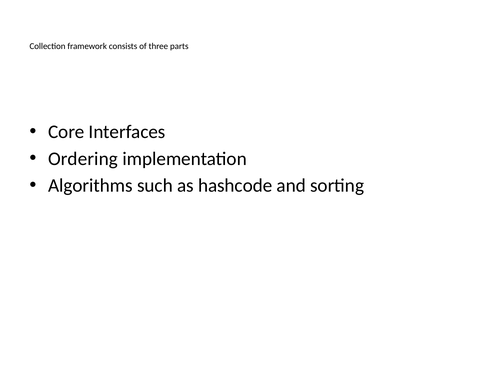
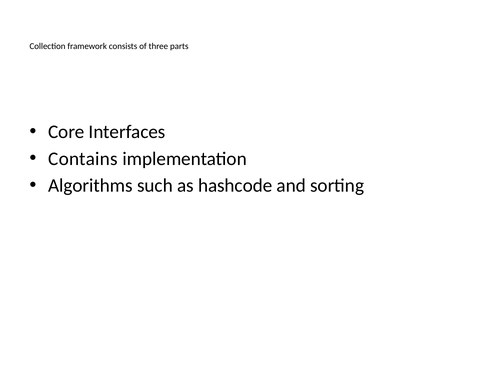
Ordering: Ordering -> Contains (83, 159)
